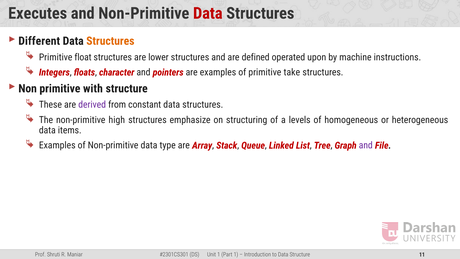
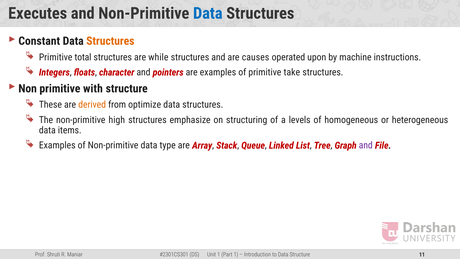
Data colour: red -> blue (208, 13)
Different: Different -> Constant (39, 41)
float: float -> total (83, 57)
lower: lower -> while (158, 57)
defined: defined -> causes (256, 57)
derived colour: purple -> orange (92, 105)
constant: constant -> optimize (145, 105)
